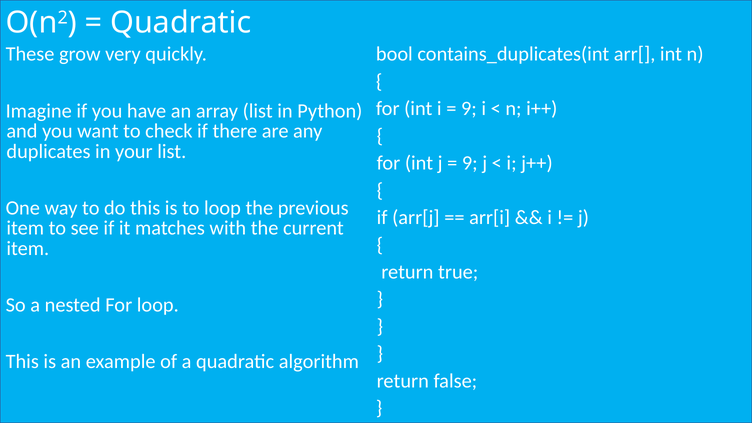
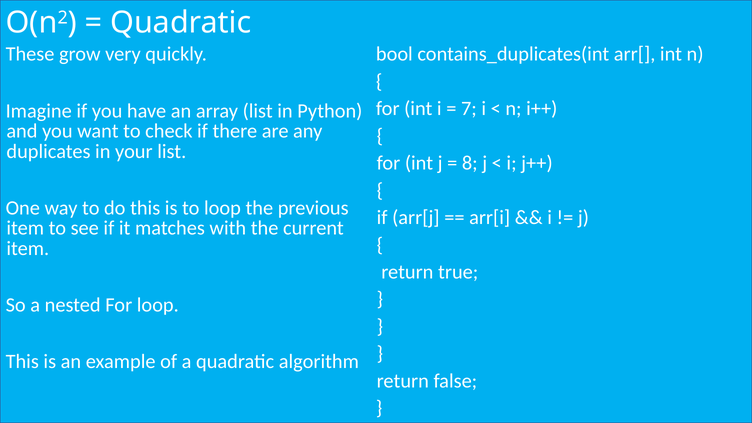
9: 9 -> 7 (469, 109)
9: 9 -> 8 (470, 163)
